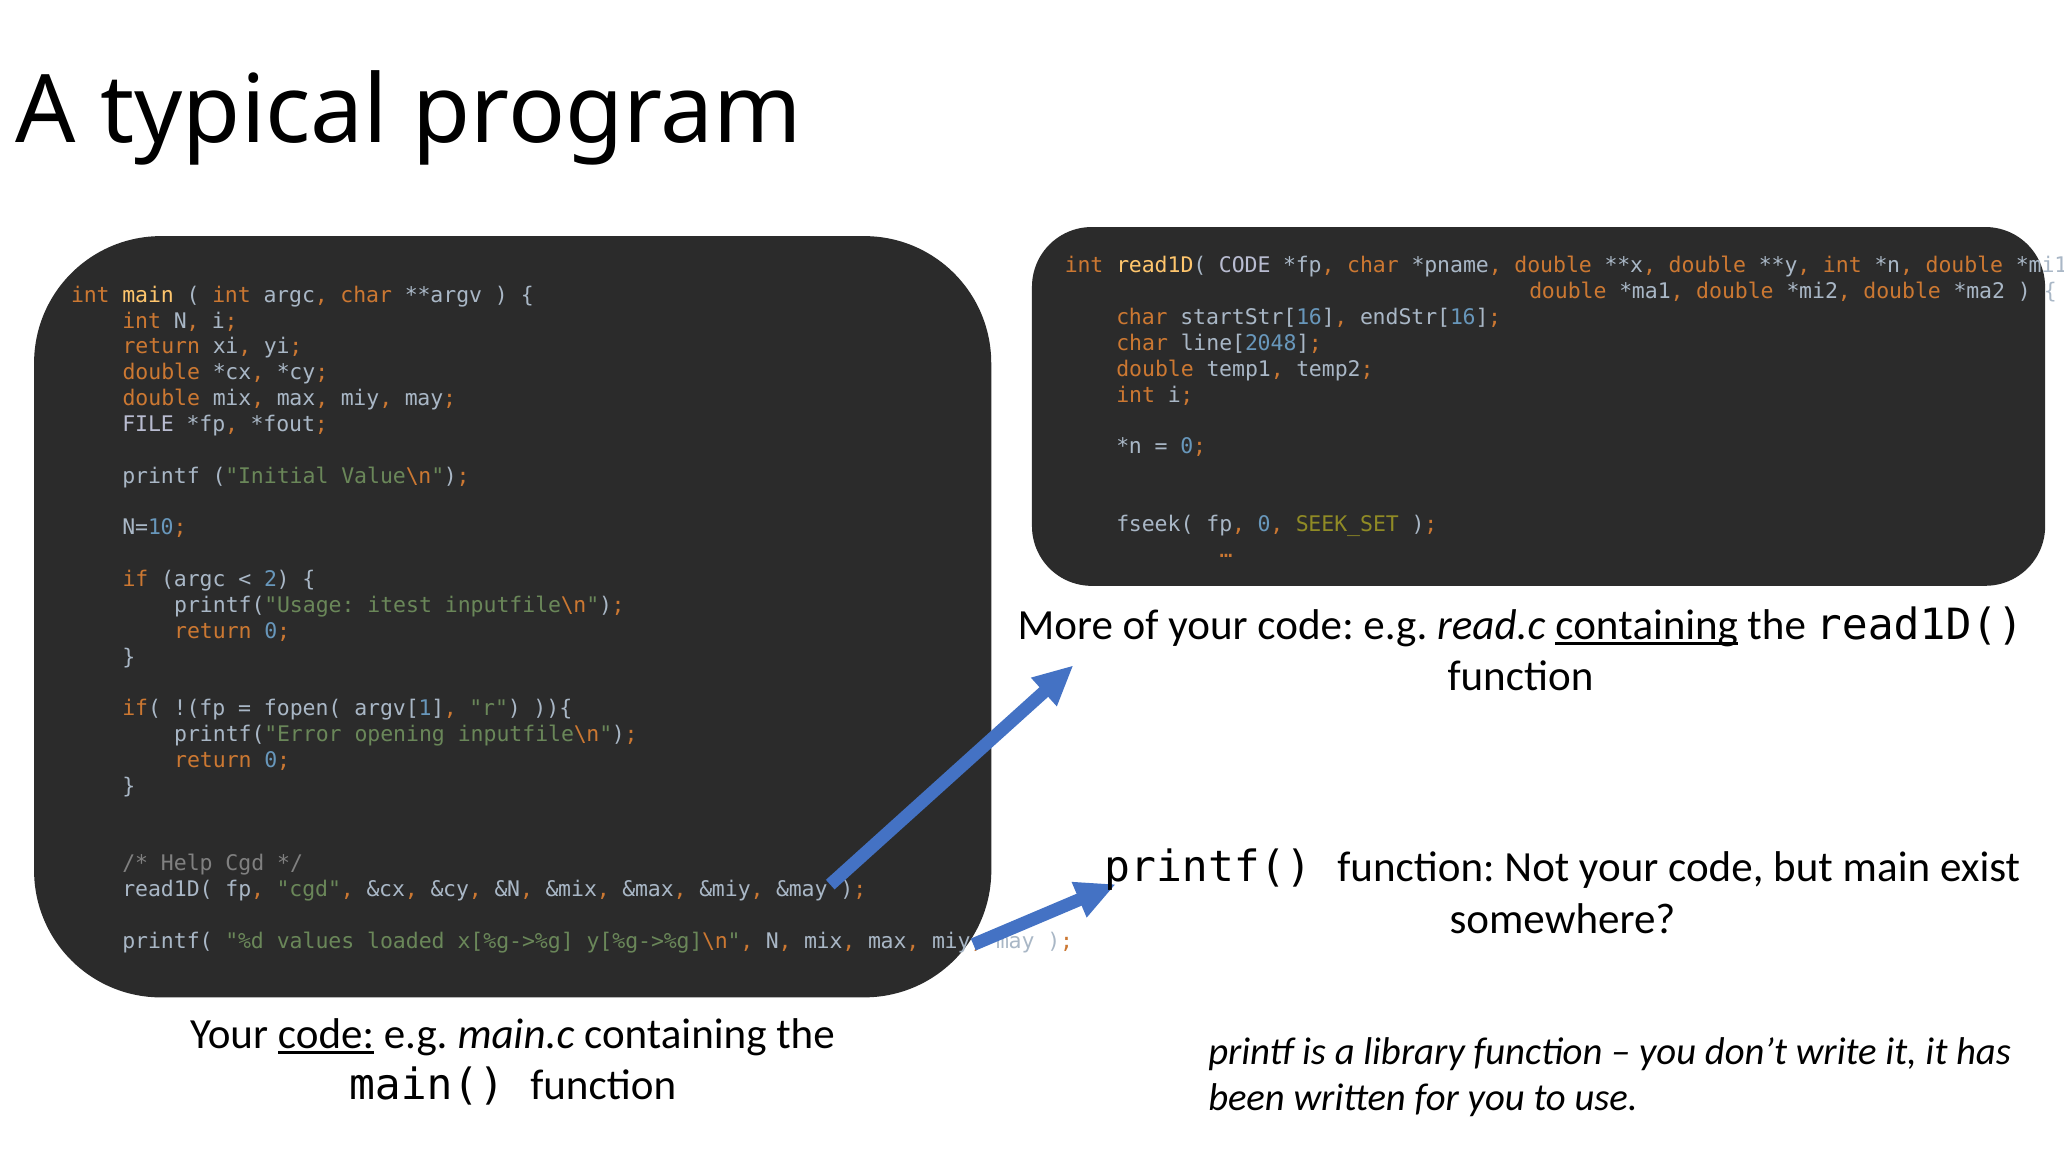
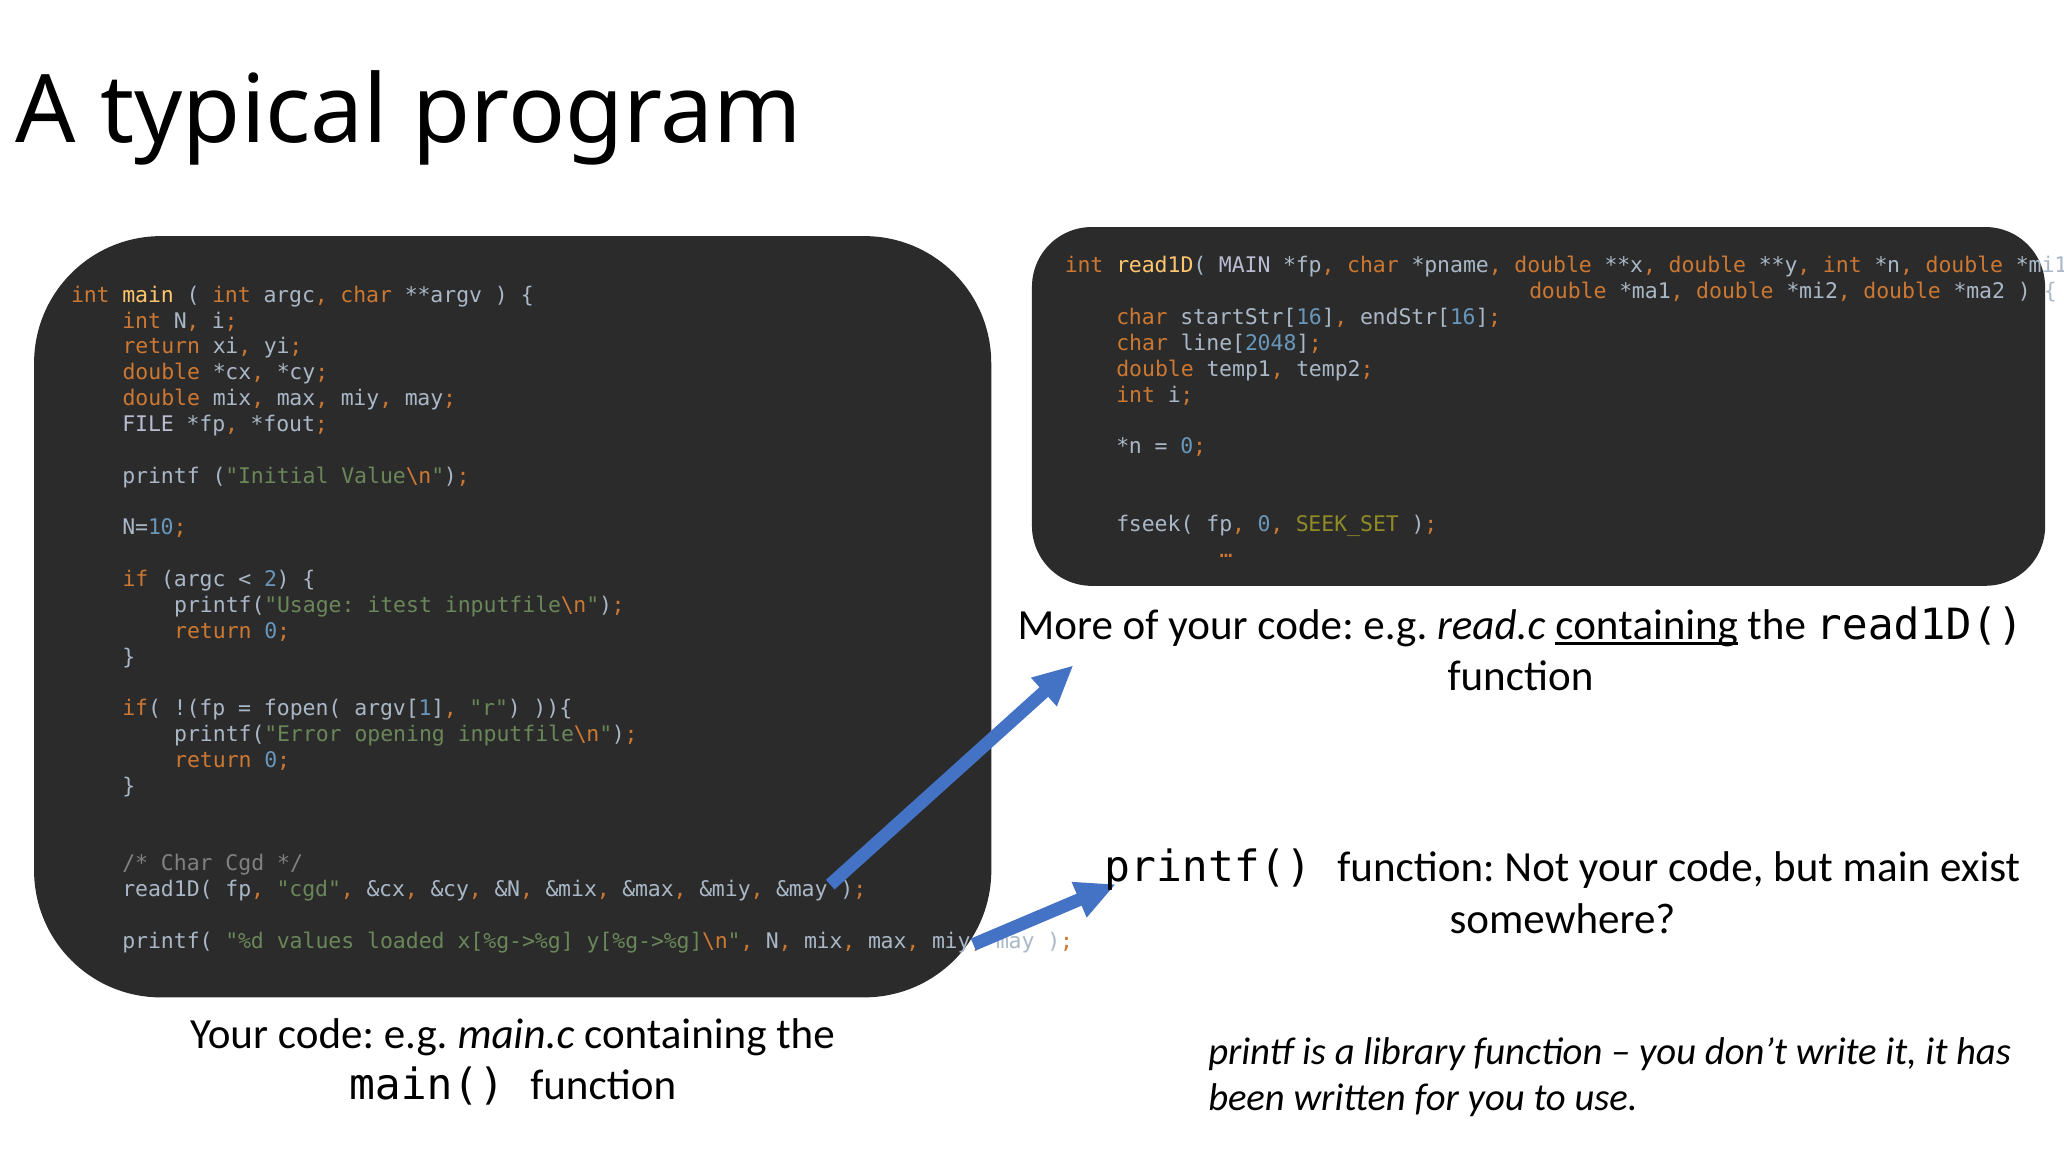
read1D( CODE: CODE -> MAIN (1245, 266)
Help: Help -> Char (187, 864)
code underline: present -> none (326, 1034)
